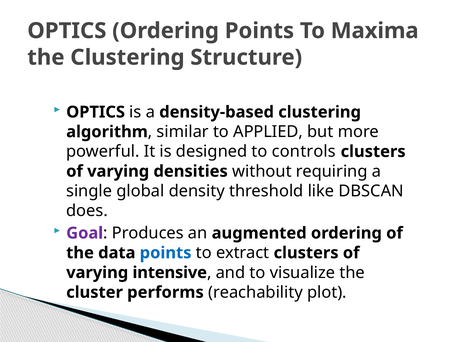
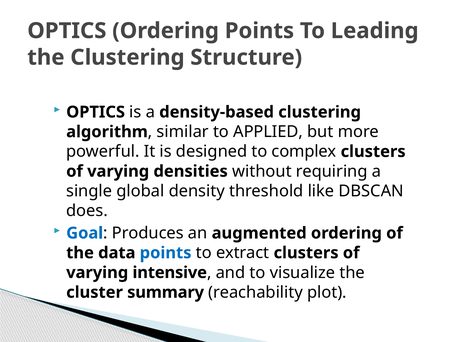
Maxima: Maxima -> Leading (375, 31)
controls: controls -> complex (304, 152)
Goal colour: purple -> blue (85, 233)
performs: performs -> summary (166, 292)
